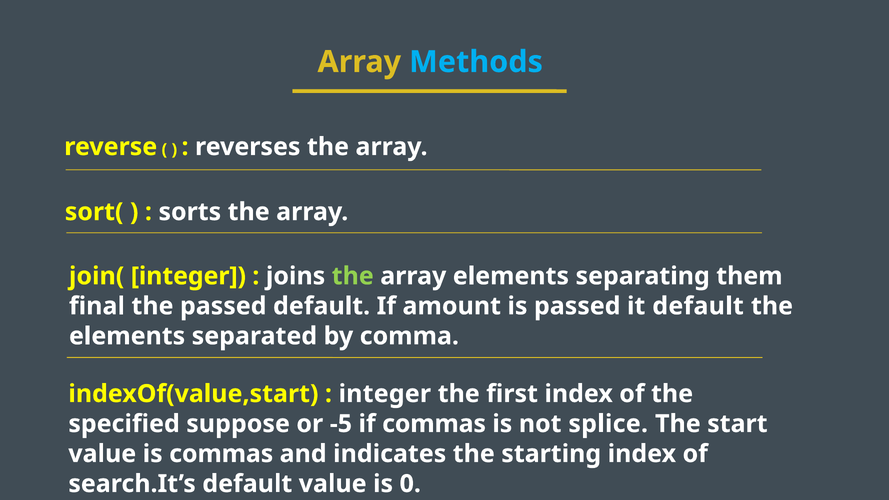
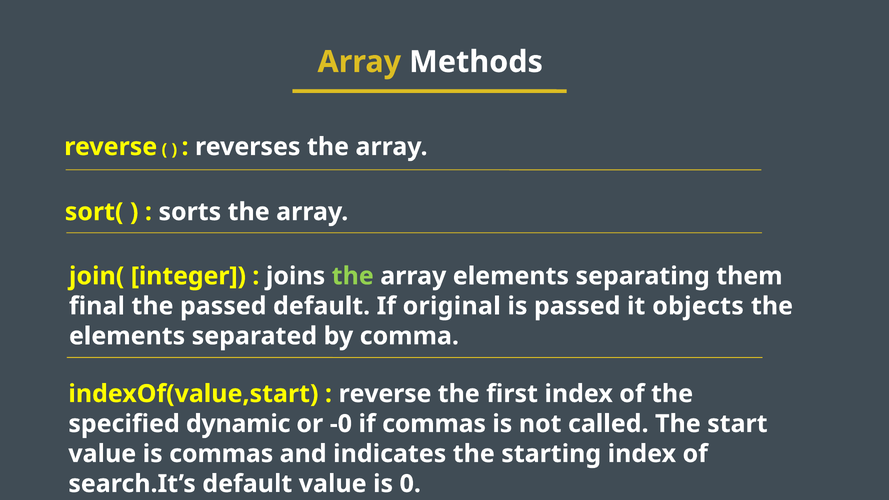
Methods colour: light blue -> white (476, 62)
amount: amount -> original (452, 306)
it default: default -> objects (698, 306)
integer: integer -> reverse (385, 394)
suppose: suppose -> dynamic (238, 424)
-5: -5 -> -0 (341, 424)
splice: splice -> called (608, 424)
